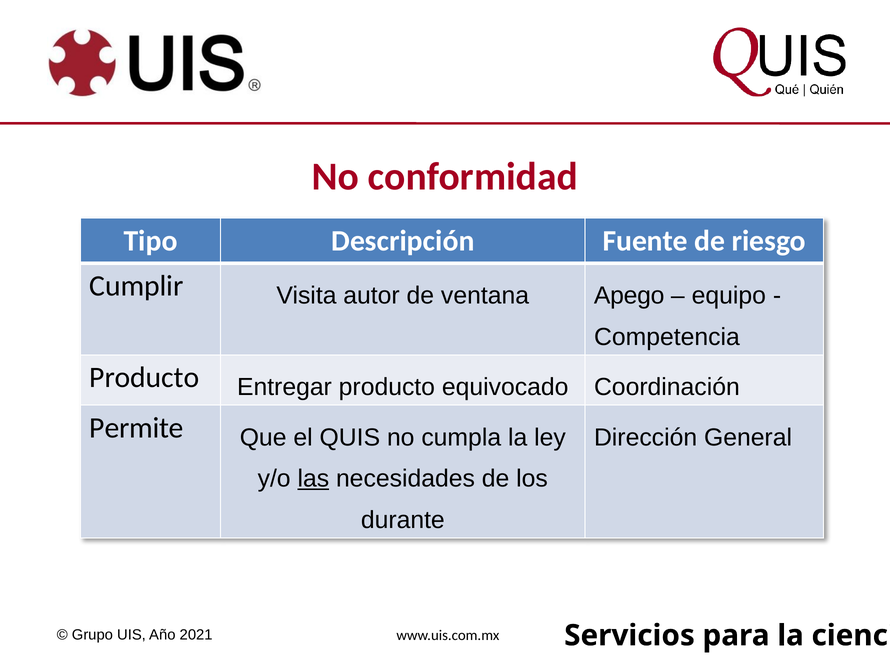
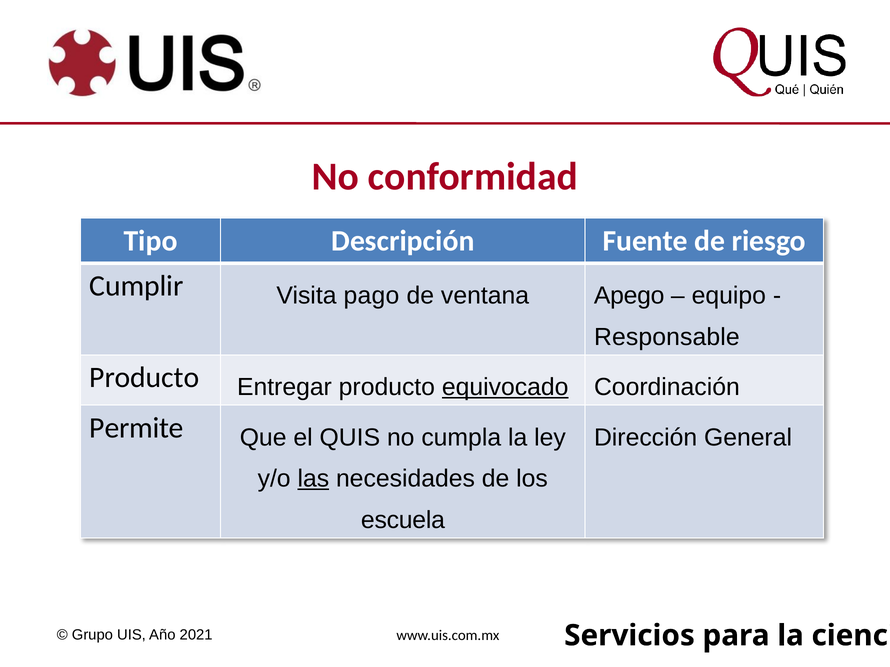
autor: autor -> pago (371, 296)
Competencia: Competencia -> Responsable (667, 337)
equivocado underline: none -> present (505, 388)
durante: durante -> escuela (403, 520)
